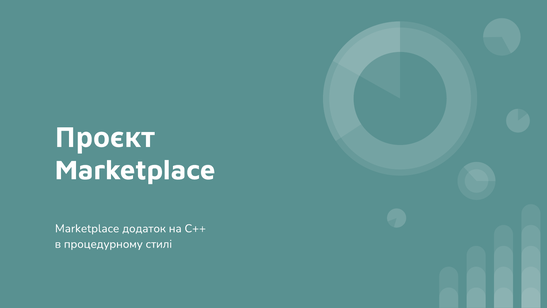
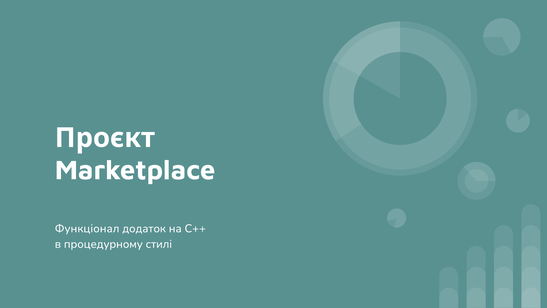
Marketplace: Marketplace -> Функціонал (87, 228)
